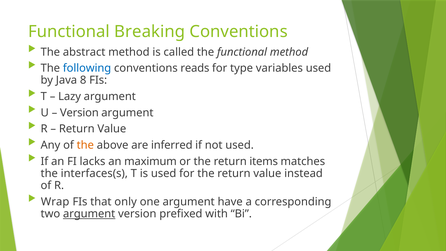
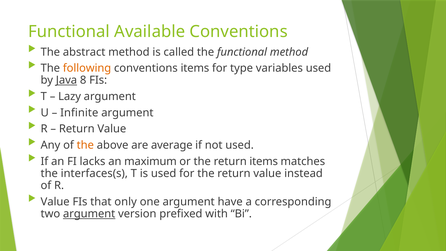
Breaking: Breaking -> Available (150, 32)
following colour: blue -> orange (87, 68)
conventions reads: reads -> items (195, 68)
Java underline: none -> present (66, 80)
Version: Version -> Infinite (79, 113)
inferred: inferred -> average (172, 145)
Wrap: Wrap -> Value (55, 202)
